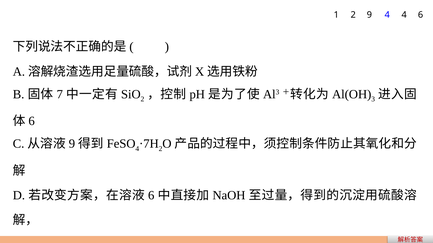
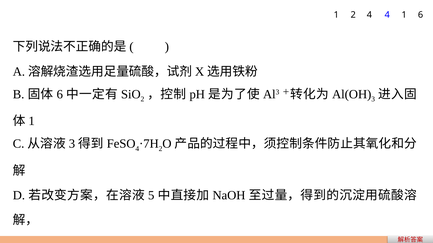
2 9: 9 -> 4 (369, 15)
4 4: 4 -> 1 (404, 15)
7: 7 -> 6 (60, 94)
6: 6 -> 1 (32, 121)
9: 9 -> 3 (72, 144)
6: 6 -> 5 (151, 196)
